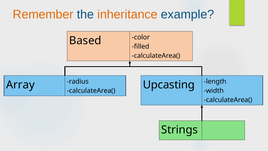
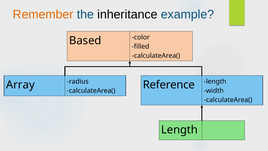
inheritance colour: orange -> black (127, 14)
Upcasting: Upcasting -> Reference (169, 85)
Strings: Strings -> Length (179, 130)
